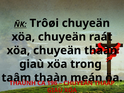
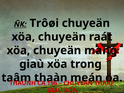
chuyeän thaàn: thaàn -> mang (101, 50)
